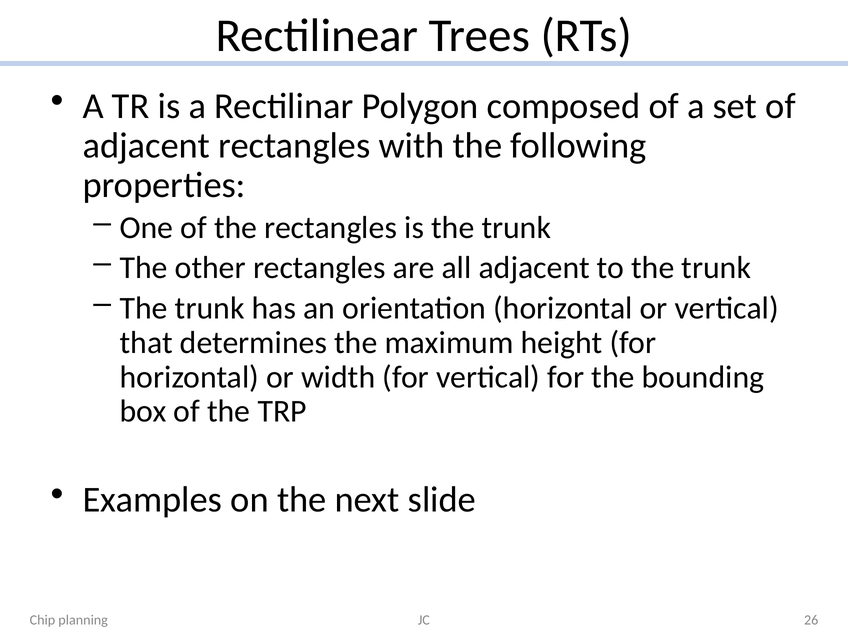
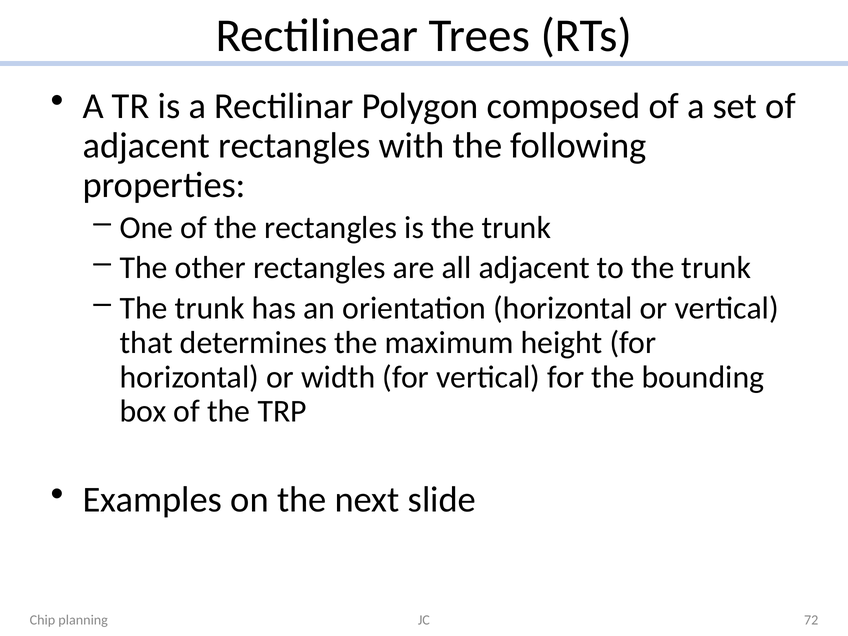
26: 26 -> 72 (811, 620)
